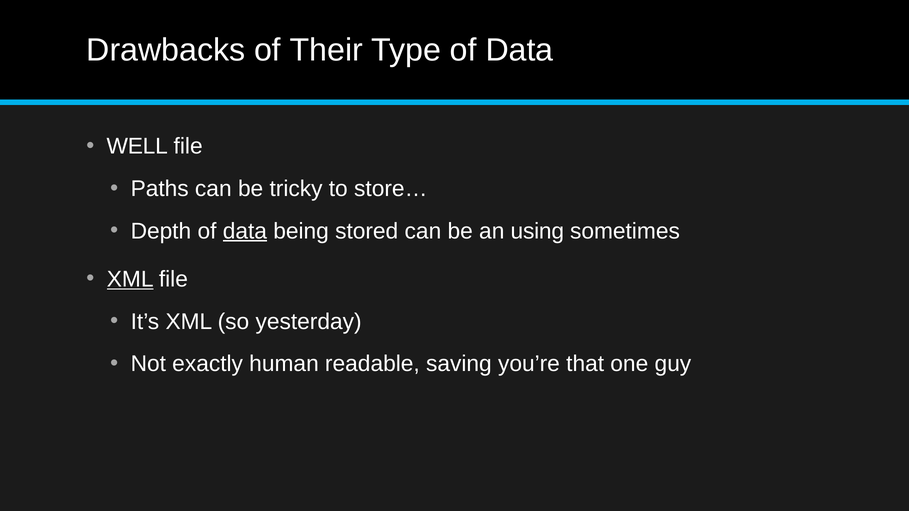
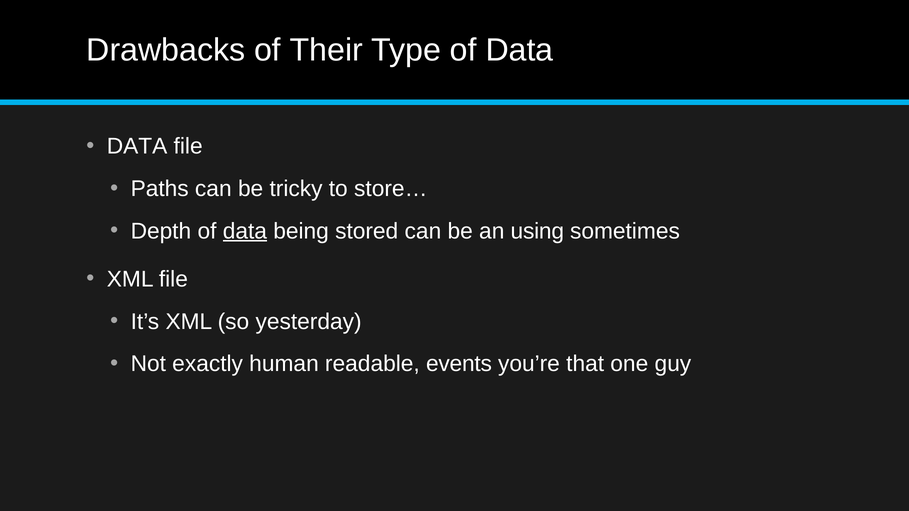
WELL: WELL -> DATA (137, 146)
XML underline: present -> none (130, 279)
saving: saving -> events (459, 364)
